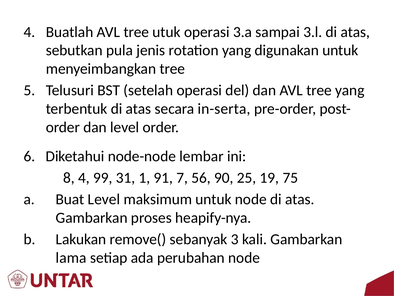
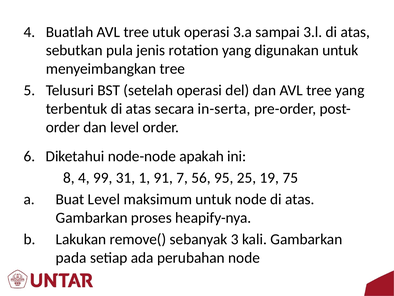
lembar: lembar -> apakah (202, 156)
90: 90 -> 95 (224, 178)
lama: lama -> pada (71, 257)
